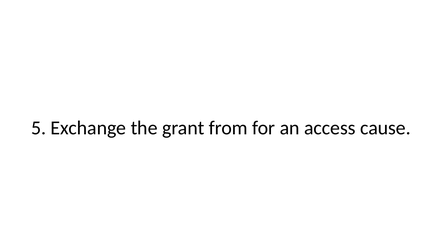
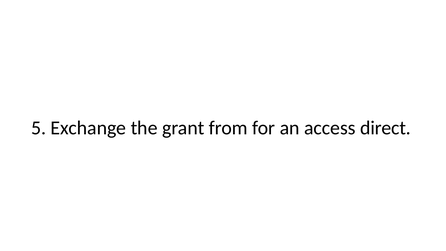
cause: cause -> direct (386, 128)
